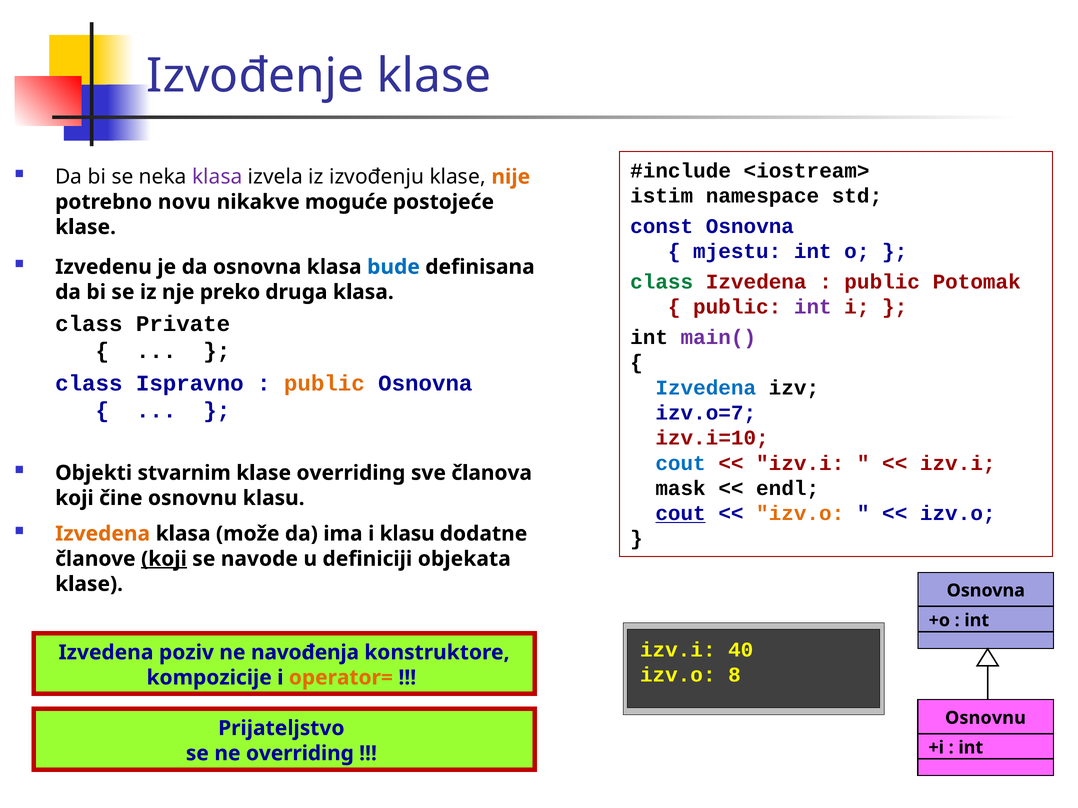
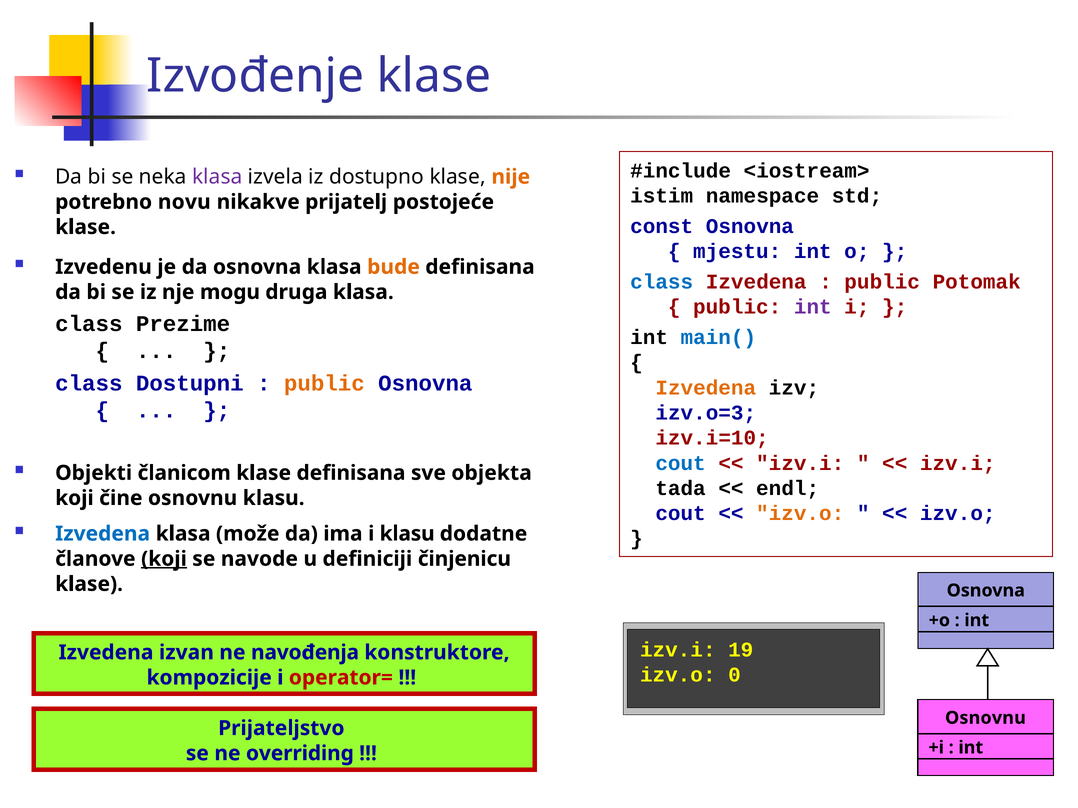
izvođenju: izvođenju -> dostupno (377, 177)
moguće: moguće -> prijatelj (346, 202)
bude colour: blue -> orange (393, 267)
class colour: green -> blue (662, 282)
preko: preko -> mogu (230, 292)
Private: Private -> Prezime (183, 324)
main( colour: purple -> blue (718, 338)
Ispravno: Ispravno -> Dostupni (190, 384)
Izvedena colour: blue -> orange (706, 388)
izv.o=7: izv.o=7 -> izv.o=3 (706, 413)
stvarnim: stvarnim -> članicom (184, 473)
klase overriding: overriding -> definisana (351, 473)
članova: članova -> objekta (492, 473)
mask: mask -> tada (681, 489)
cout underline: present -> none (681, 514)
Izvedena colour: orange -> blue (103, 534)
objekata: objekata -> činjenicu (464, 559)
40: 40 -> 19 (741, 650)
poziv: poziv -> izvan (186, 653)
8: 8 -> 0 (734, 675)
operator= colour: orange -> red (341, 678)
